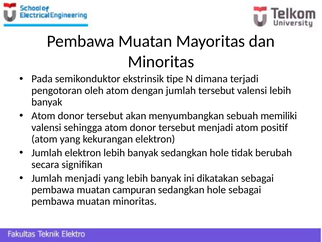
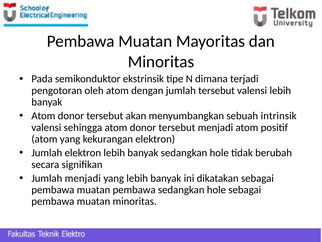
memiliki: memiliki -> intrinsik (279, 116)
muatan campuran: campuran -> pembawa (134, 189)
